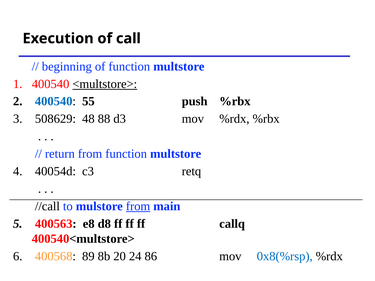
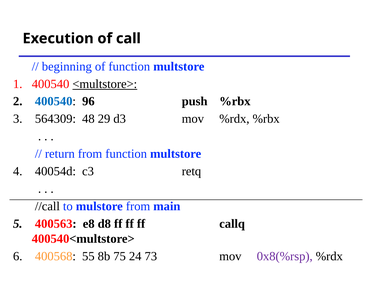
55: 55 -> 96 (88, 101)
508629: 508629 -> 564309 (55, 119)
88: 88 -> 29 (104, 119)
from underline: present -> none (138, 206)
89: 89 -> 55 (88, 256)
20: 20 -> 75 (120, 256)
86: 86 -> 73 (151, 256)
0x8(%rsp colour: blue -> purple (285, 256)
